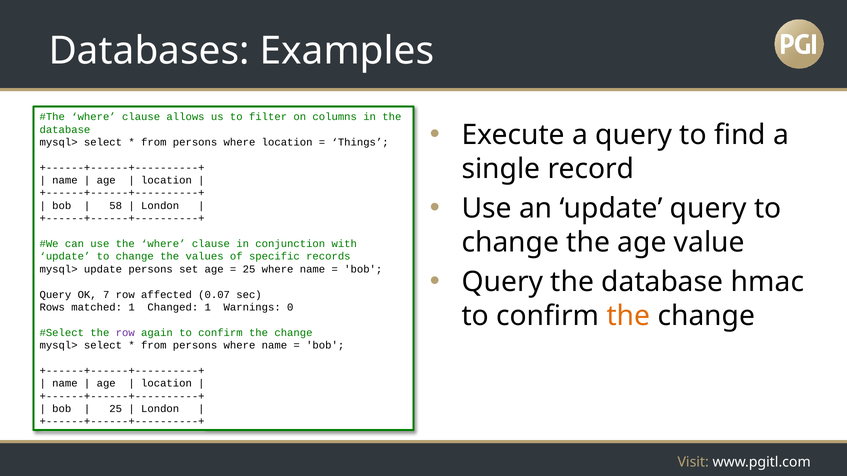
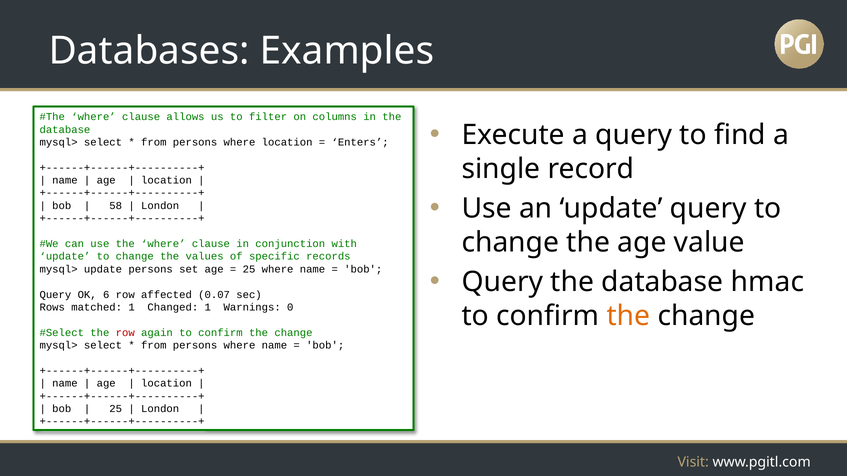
Things: Things -> Enters (360, 142)
7: 7 -> 6 (106, 295)
row colour: purple -> red (125, 333)
